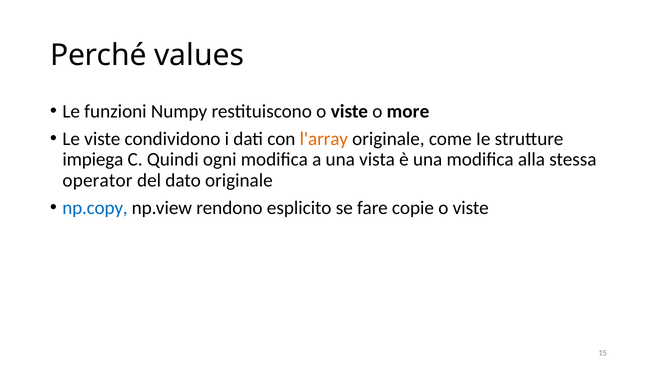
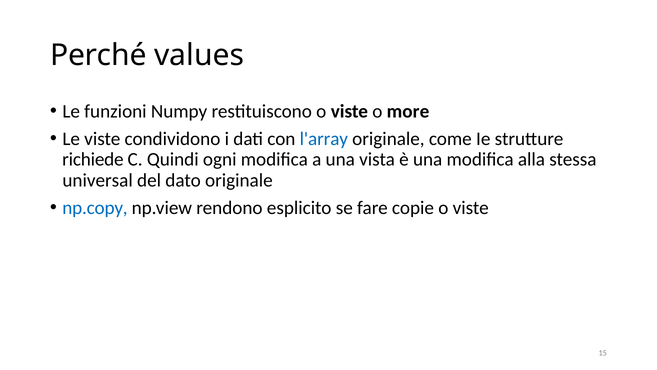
l'array colour: orange -> blue (324, 139)
impiega: impiega -> richiede (93, 159)
operator: operator -> universal (98, 180)
